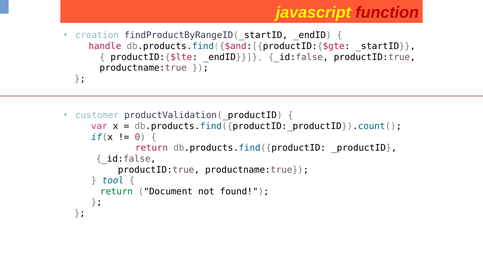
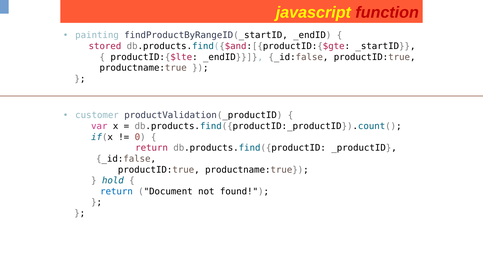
creation: creation -> painting (97, 35)
handle: handle -> stored (105, 46)
tool: tool -> hold (113, 180)
return colour: green -> blue (116, 191)
